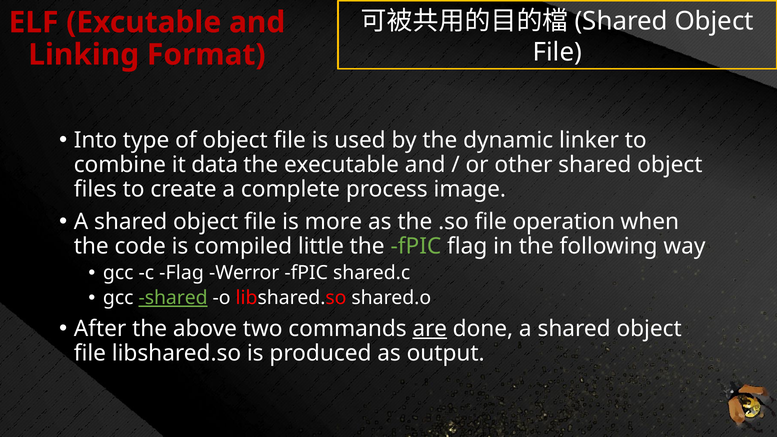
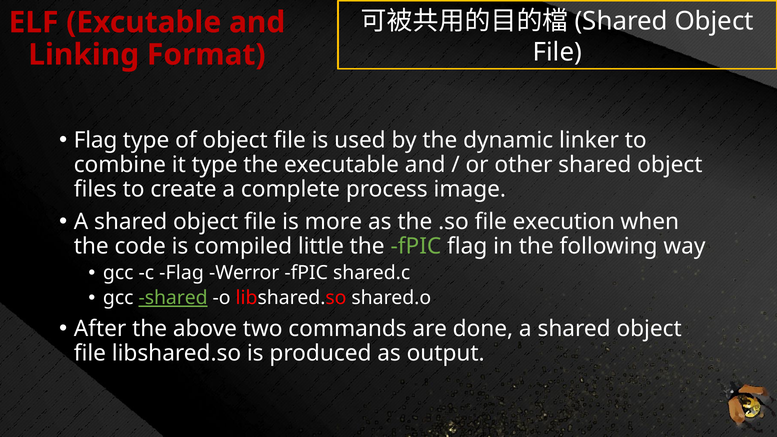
Into: Into -> Flag (96, 140)
it data: data -> type (215, 165)
operation: operation -> execution (564, 222)
are underline: present -> none (430, 329)
